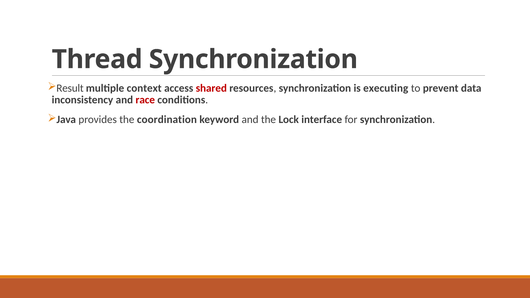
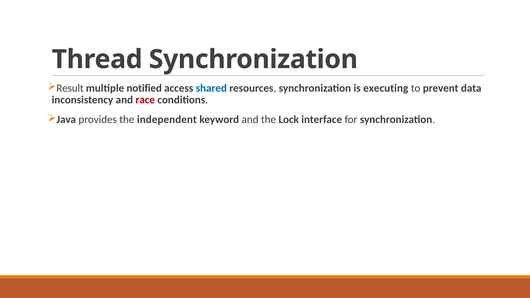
context: context -> notified (144, 88)
shared colour: red -> blue (211, 88)
coordination: coordination -> independent (167, 120)
